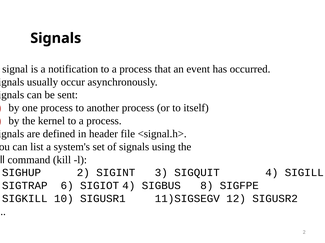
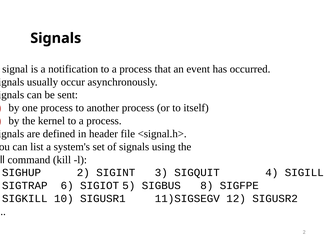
SIGIOT 4: 4 -> 5 (129, 186)
